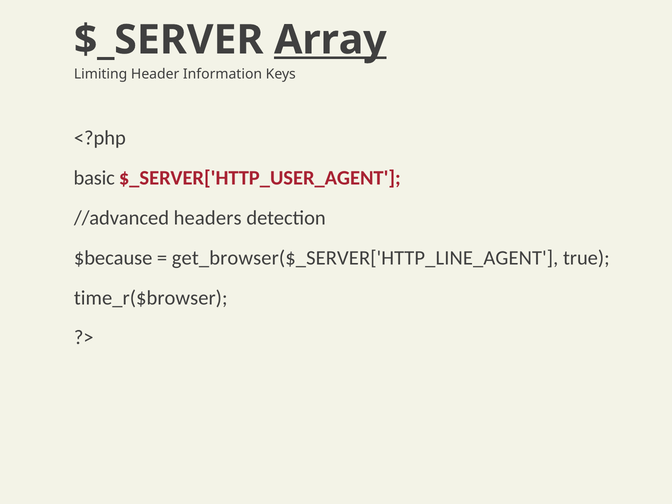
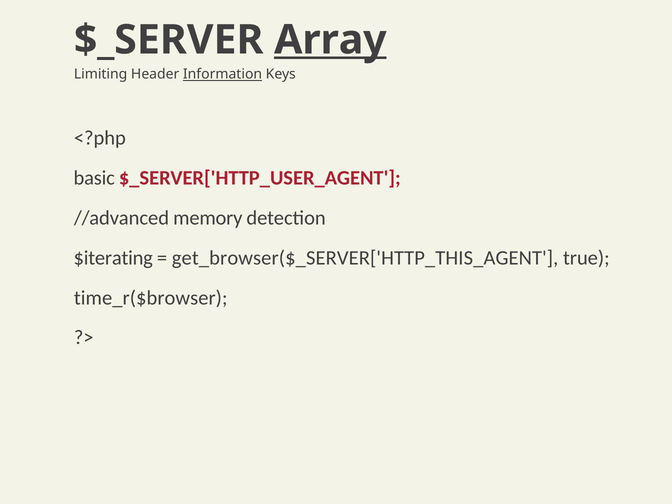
Information underline: none -> present (223, 74)
headers: headers -> memory (208, 218)
$because: $because -> $iterating (113, 258)
get_browser($_SERVER['HTTP_LINE_AGENT: get_browser($_SERVER['HTTP_LINE_AGENT -> get_browser($_SERVER['HTTP_THIS_AGENT (365, 258)
